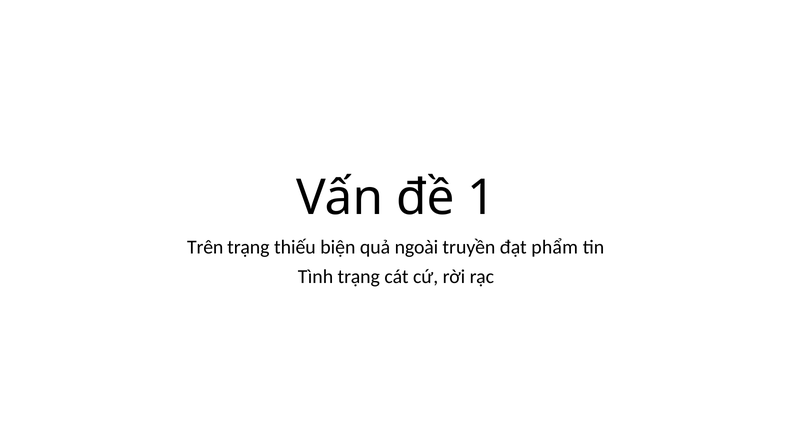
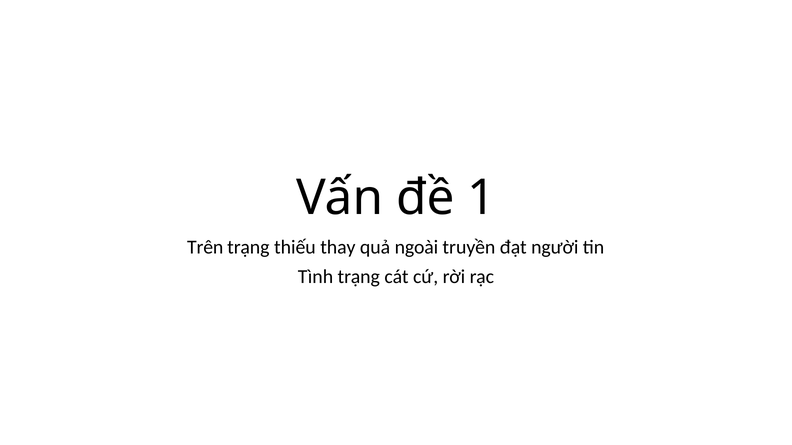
biện: biện -> thay (338, 248)
phẩm: phẩm -> người (555, 248)
